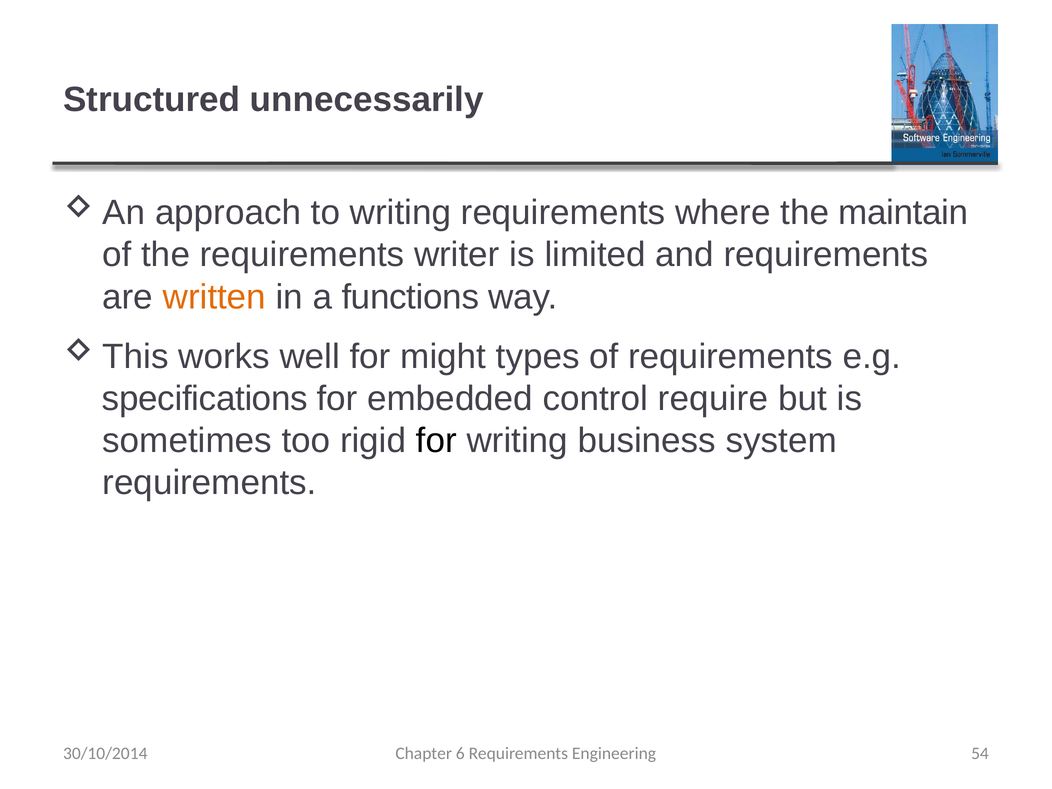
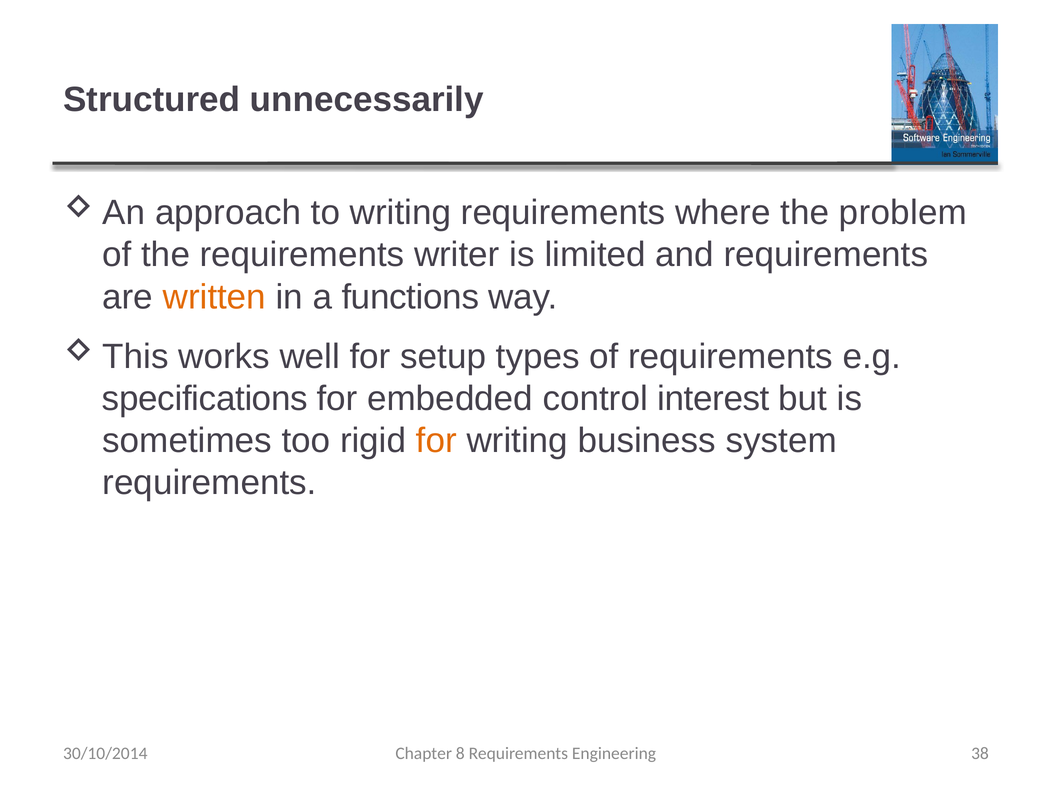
maintain: maintain -> problem (903, 213)
might: might -> setup (443, 357)
require: require -> interest (713, 399)
for colour: black -> orange (436, 441)
6: 6 -> 8 (460, 753)
54: 54 -> 38 (980, 753)
